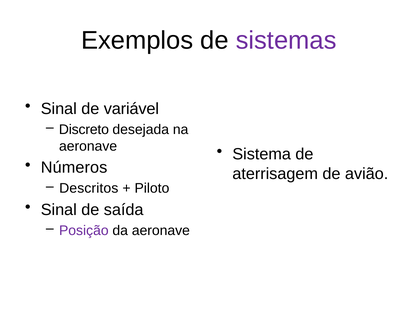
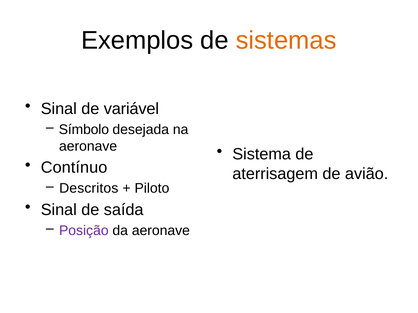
sistemas colour: purple -> orange (286, 40)
Discreto: Discreto -> Símbolo (84, 130)
Números: Números -> Contínuo (74, 168)
